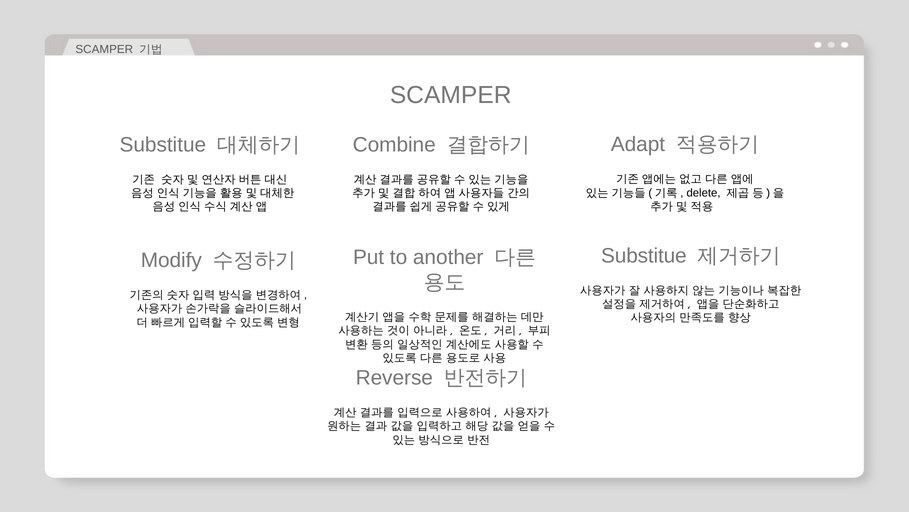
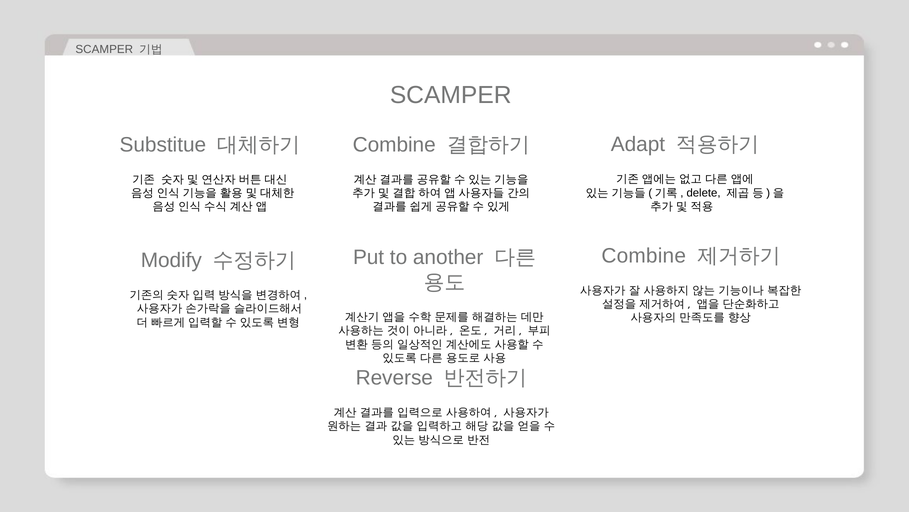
Substitue: Substitue -> Combine (644, 255)
